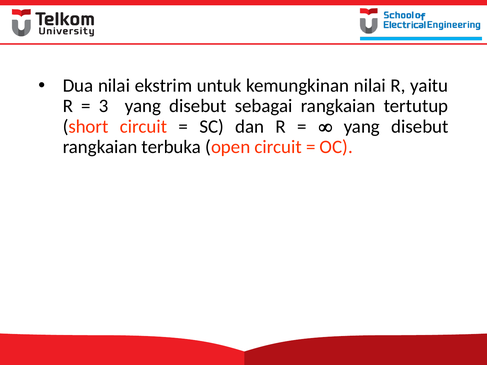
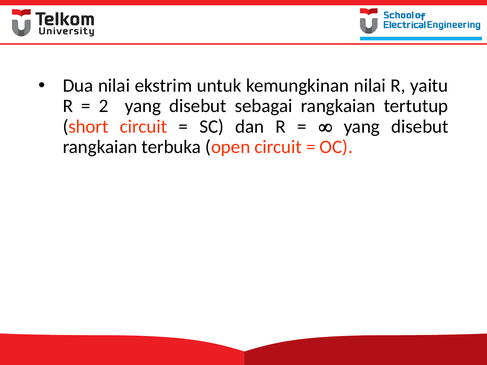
3: 3 -> 2 (104, 106)
